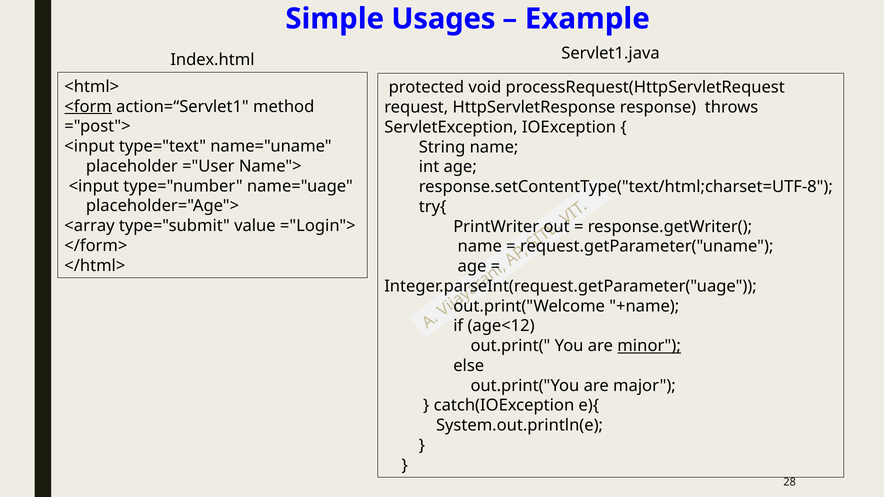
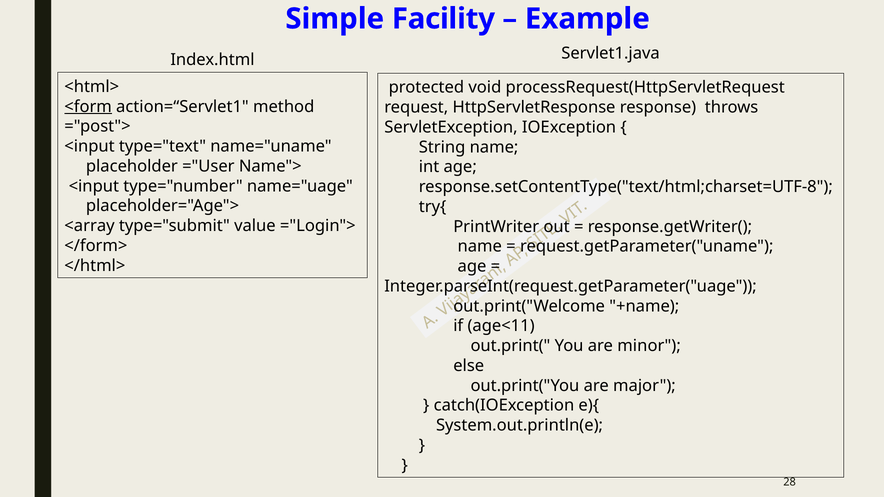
Usages: Usages -> Facility (443, 19)
age<12: age<12 -> age<11 (501, 326)
minor underline: present -> none (649, 346)
